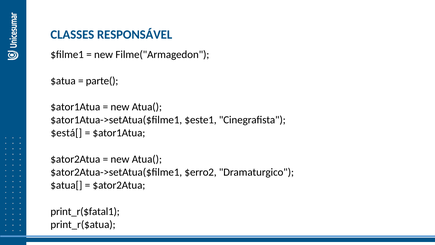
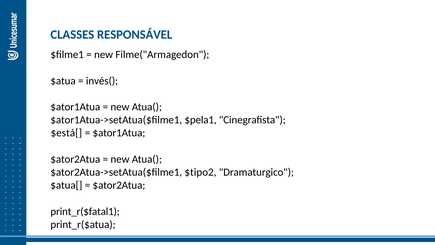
parte(: parte( -> invés( (102, 81)
$este1: $este1 -> $pela1 (201, 120)
$erro2: $erro2 -> $tipo2 (200, 172)
